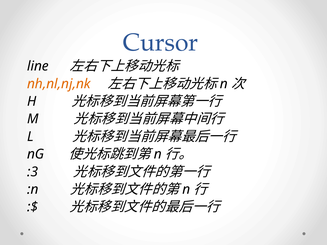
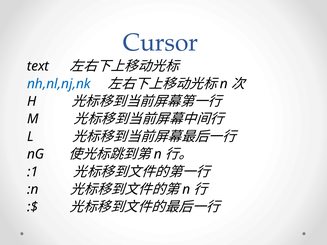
line: line -> text (38, 66)
nh,nl,nj,nk colour: orange -> blue (59, 84)
:3: :3 -> :1 (33, 172)
